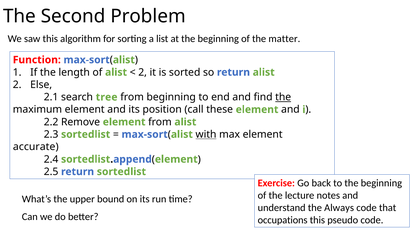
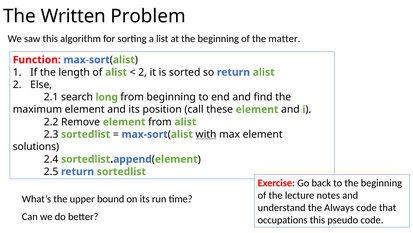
Second: Second -> Written (73, 16)
tree: tree -> long (107, 97)
the underline: present -> none (283, 97)
accurate: accurate -> solutions (36, 146)
